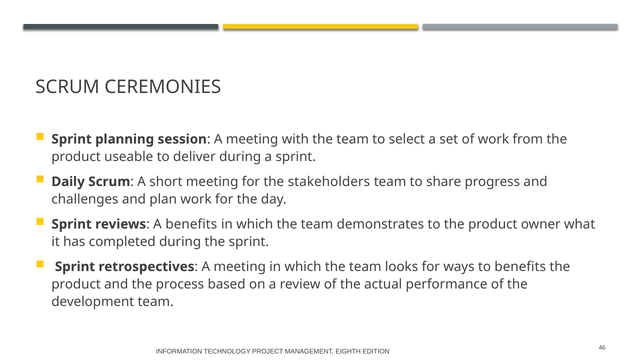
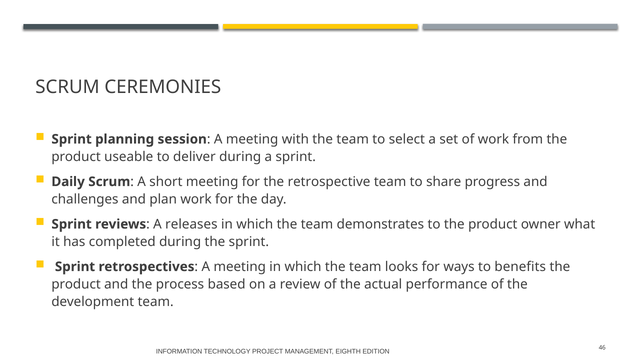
stakeholders: stakeholders -> retrospective (329, 181)
A benefits: benefits -> releases (191, 224)
